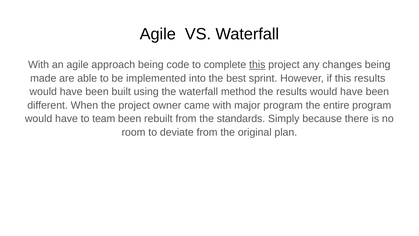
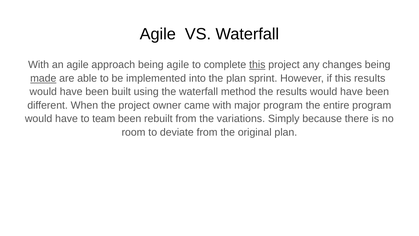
being code: code -> agile (178, 65)
made underline: none -> present (43, 78)
the best: best -> plan (236, 78)
standards: standards -> variations (241, 119)
